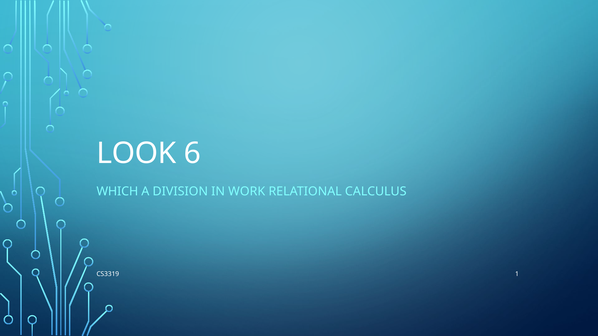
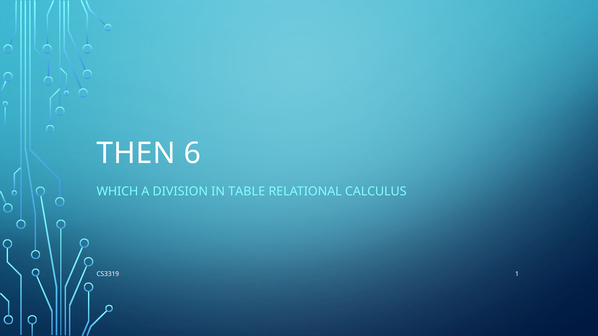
LOOK: LOOK -> THEN (136, 154)
WORK: WORK -> TABLE (247, 192)
